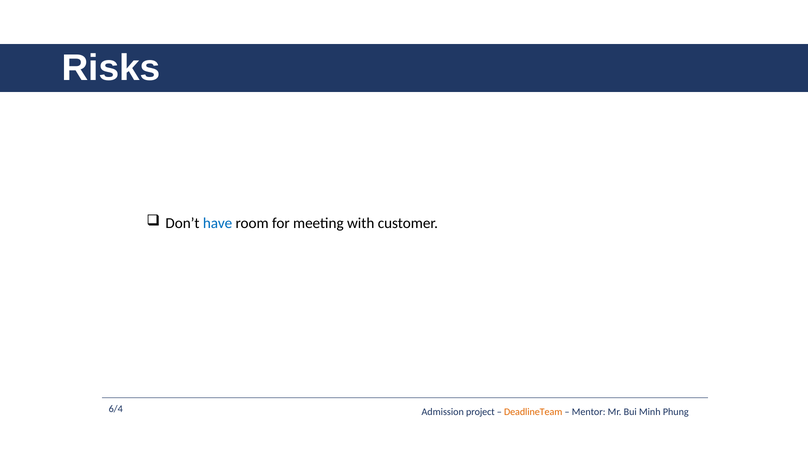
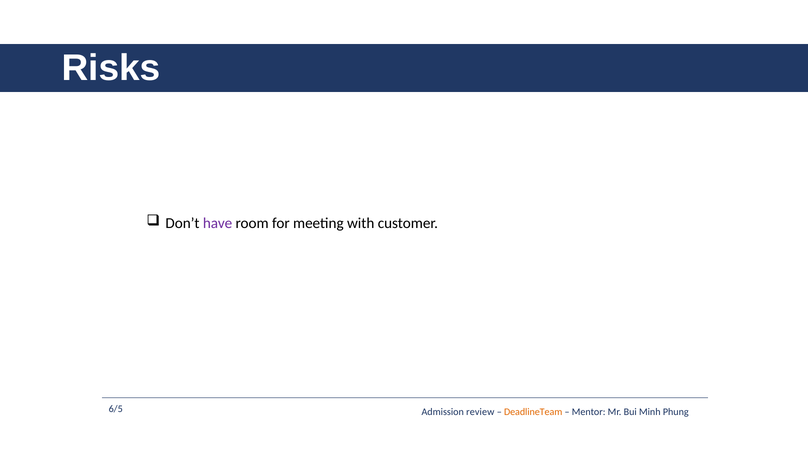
have colour: blue -> purple (218, 223)
6/4: 6/4 -> 6/5 (116, 409)
project: project -> review (480, 411)
